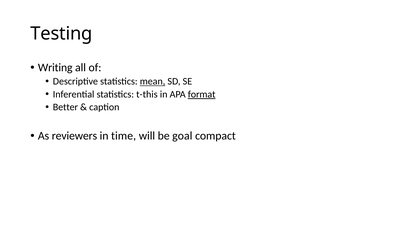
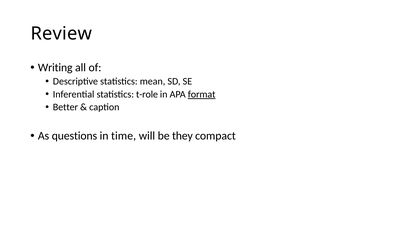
Testing: Testing -> Review (61, 34)
mean underline: present -> none (153, 81)
t-this: t-this -> t-role (147, 94)
reviewers: reviewers -> questions (74, 136)
goal: goal -> they (182, 136)
